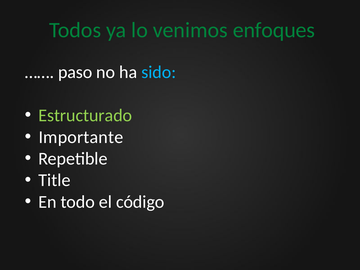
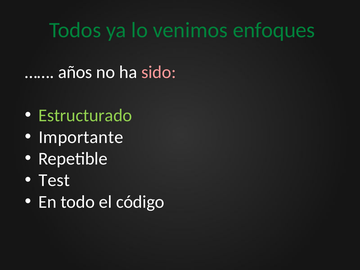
paso: paso -> años (75, 72)
sido colour: light blue -> pink (159, 72)
Title: Title -> Test (54, 180)
